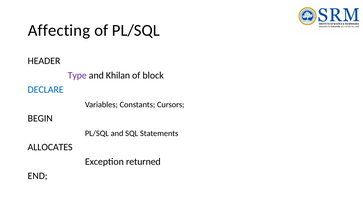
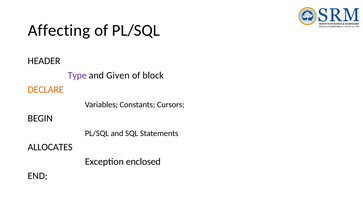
Khilan: Khilan -> Given (118, 75)
DECLARE colour: blue -> orange (46, 90)
returned: returned -> enclosed (143, 162)
